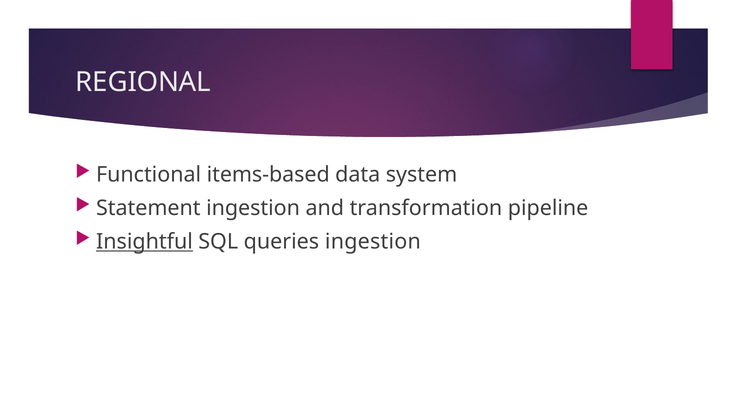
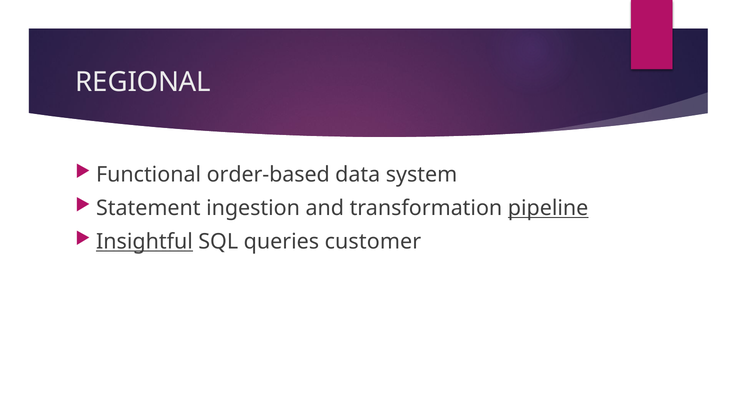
items-based: items-based -> order-based (268, 175)
pipeline underline: none -> present (548, 208)
queries ingestion: ingestion -> customer (373, 242)
